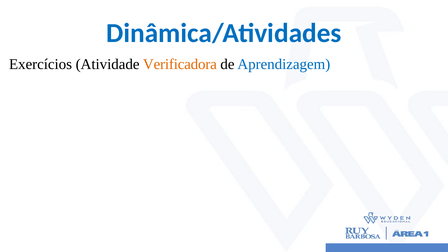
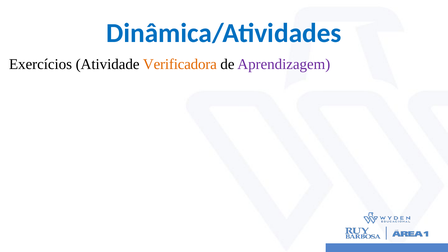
Aprendizagem colour: blue -> purple (284, 64)
